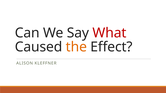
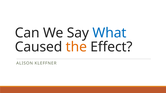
What colour: red -> blue (109, 33)
